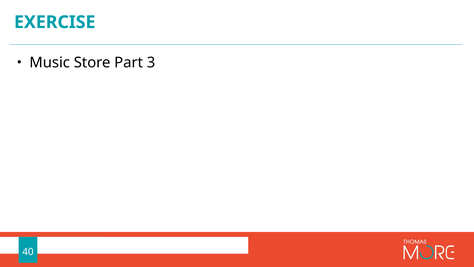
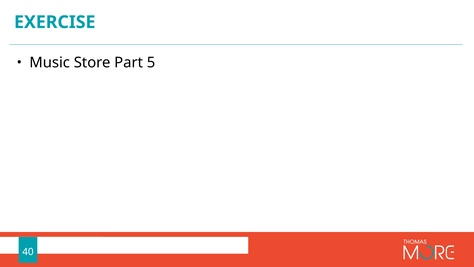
3: 3 -> 5 (151, 62)
